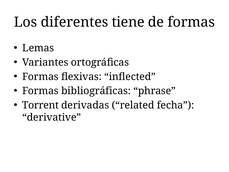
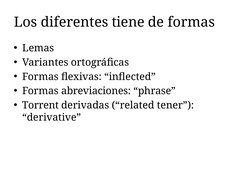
bibliográficas: bibliográficas -> abreviaciones (96, 91)
fecha: fecha -> tener (175, 105)
